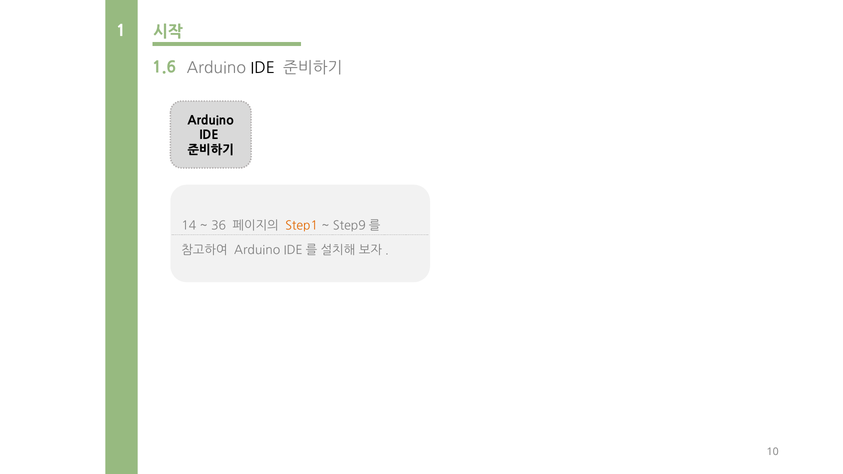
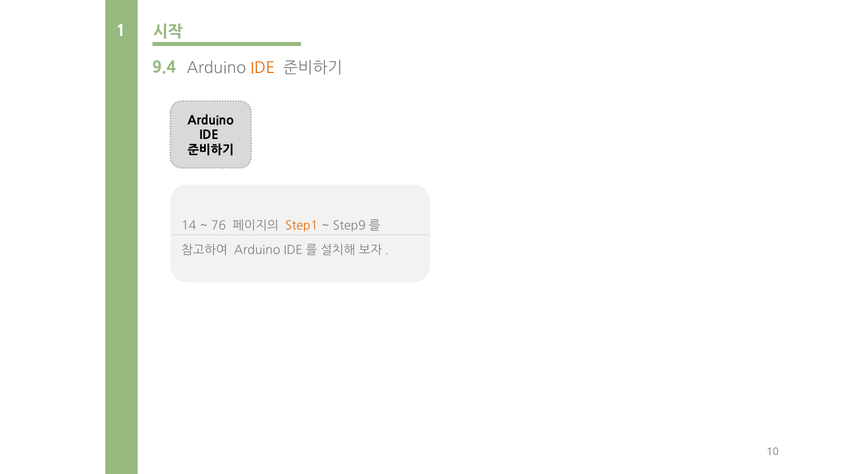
1.6: 1.6 -> 9.4 (164, 68)
IDE colour: black -> orange (263, 68)
36: 36 -> 76 (219, 226)
